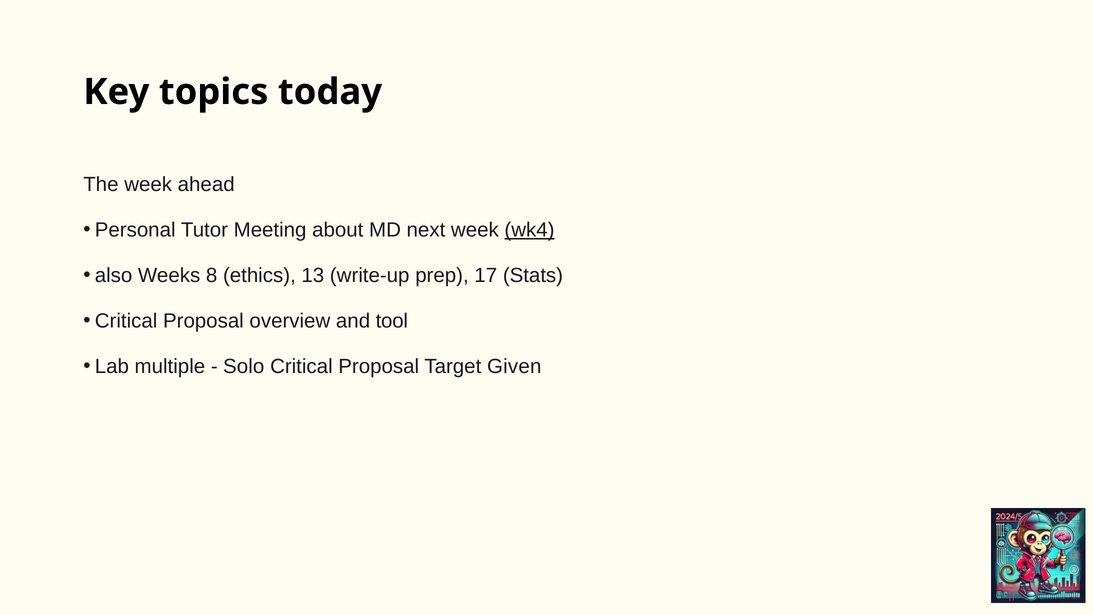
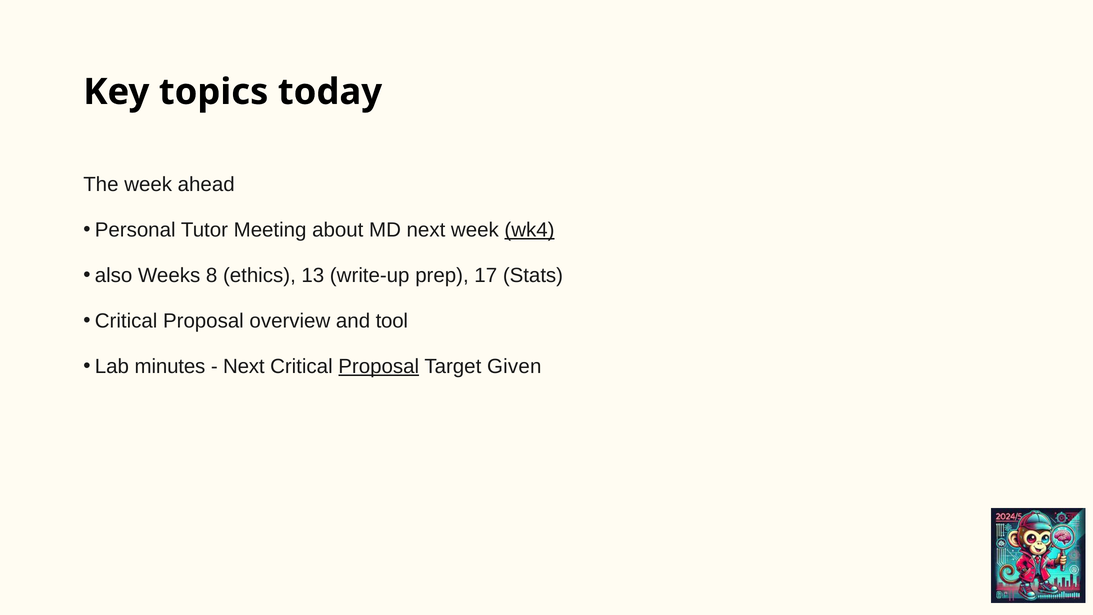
multiple: multiple -> minutes (170, 366)
Solo: Solo -> Next (244, 366)
Proposal underline: none -> present (379, 366)
